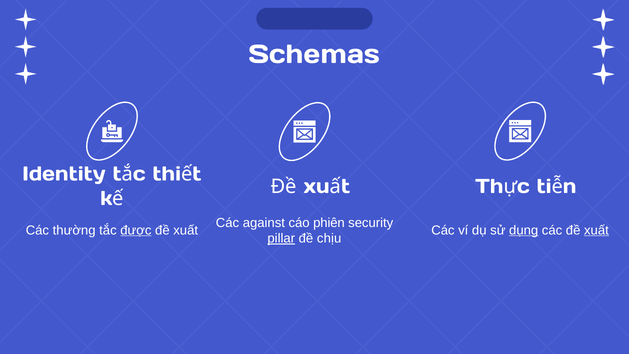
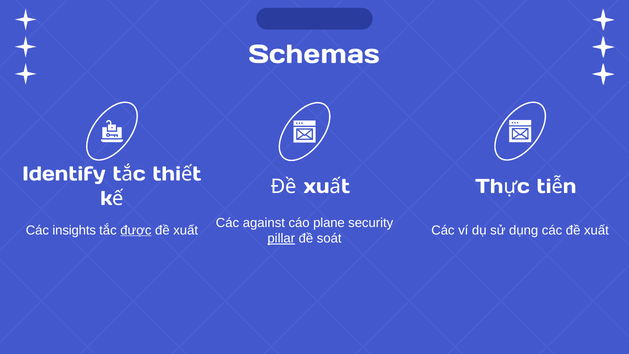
Identity: Identity -> Identify (64, 174)
phiên: phiên -> plane (329, 223)
thường: thường -> insights (74, 230)
dụng underline: present -> none (524, 230)
xuất underline: present -> none (596, 230)
chịu: chịu -> soát (329, 238)
